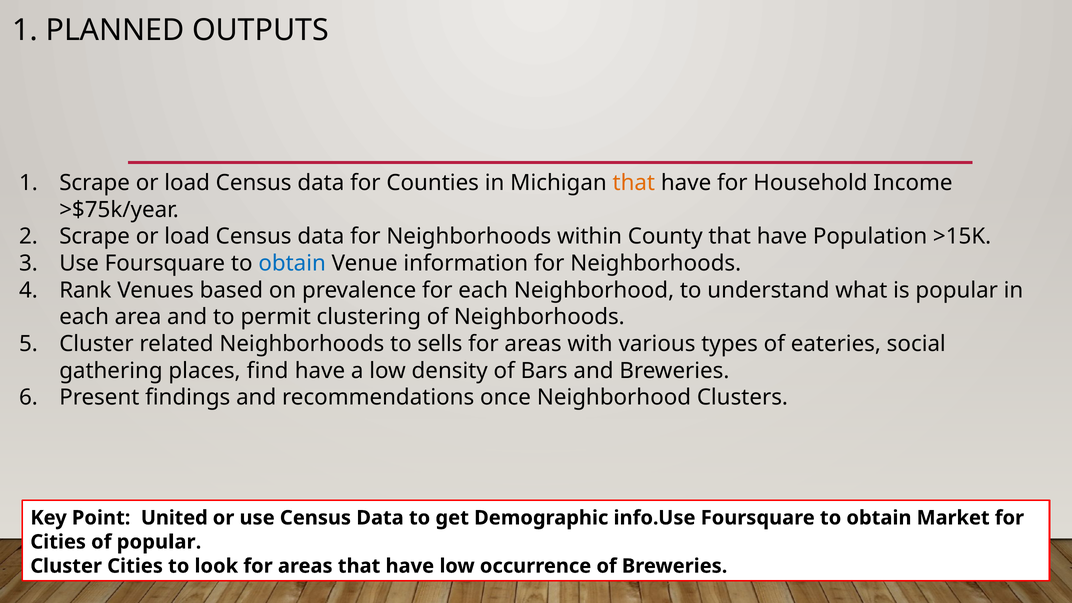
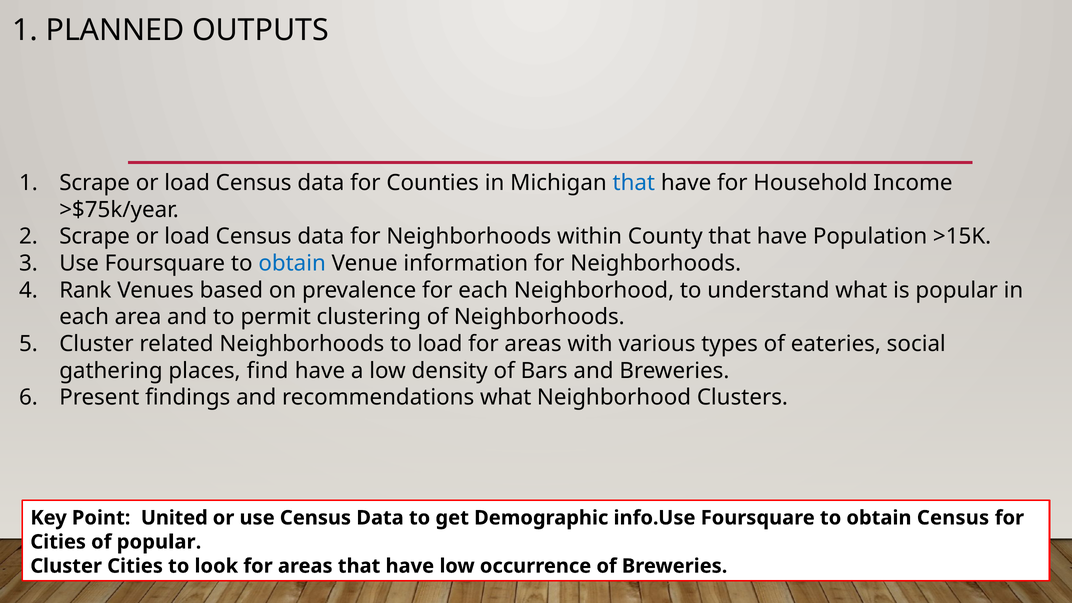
that colour: orange -> blue (634, 183)
to sells: sells -> load (440, 344)
recommendations once: once -> what (506, 397)
obtain Market: Market -> Census (953, 518)
